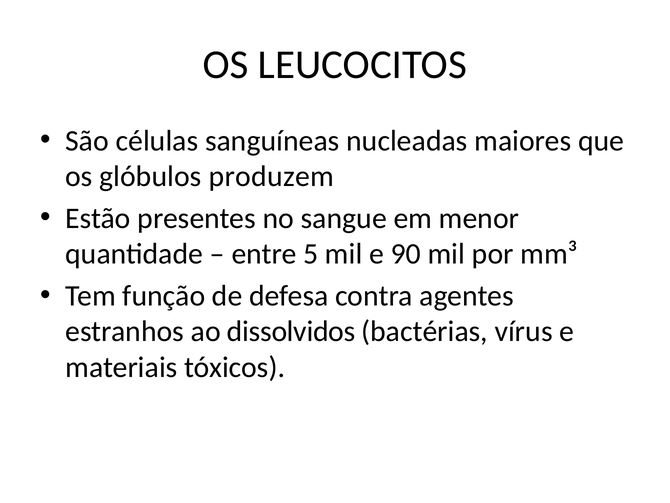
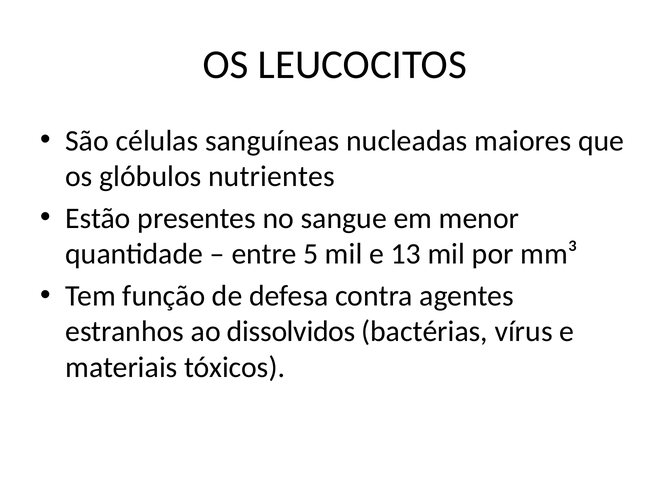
produzem: produzem -> nutrientes (271, 176)
90: 90 -> 13 (406, 254)
